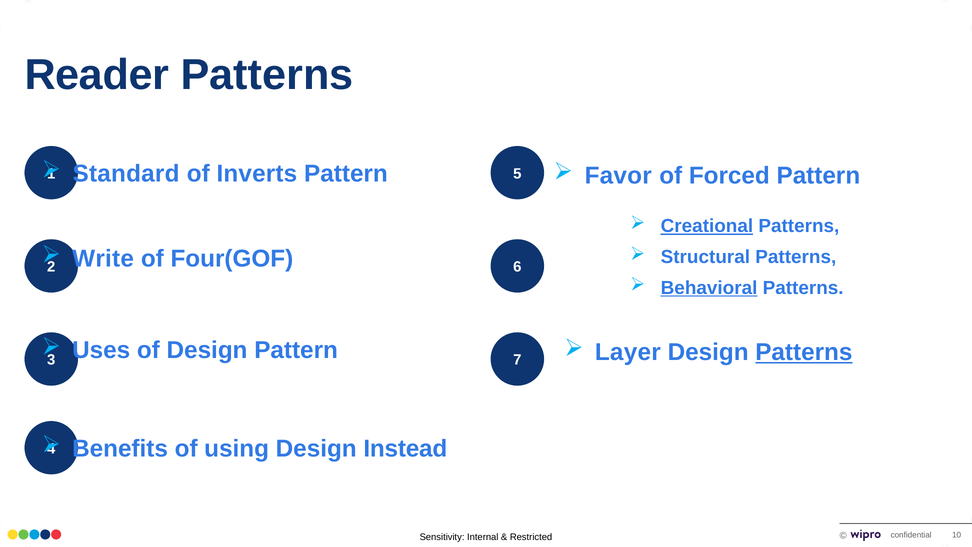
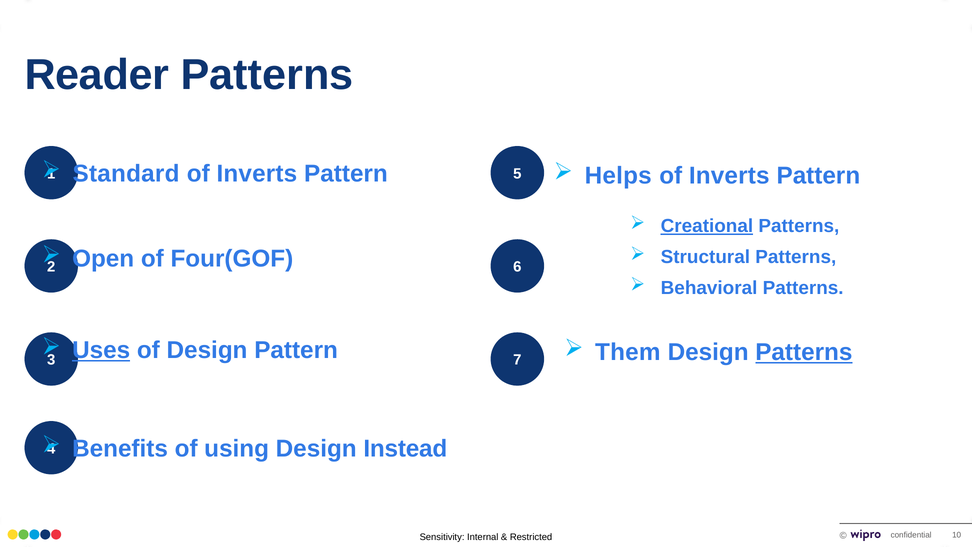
Favor: Favor -> Helps (618, 175)
Forced: Forced -> Inverts (729, 175)
Write: Write -> Open (103, 258)
Behavioral underline: present -> none (709, 288)
Uses underline: none -> present (101, 350)
Layer: Layer -> Them (628, 352)
